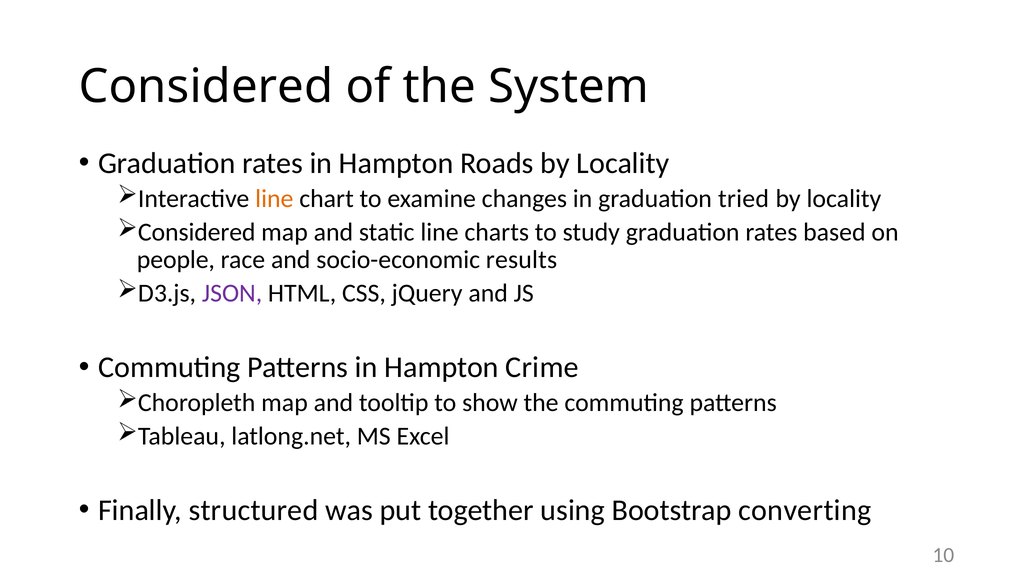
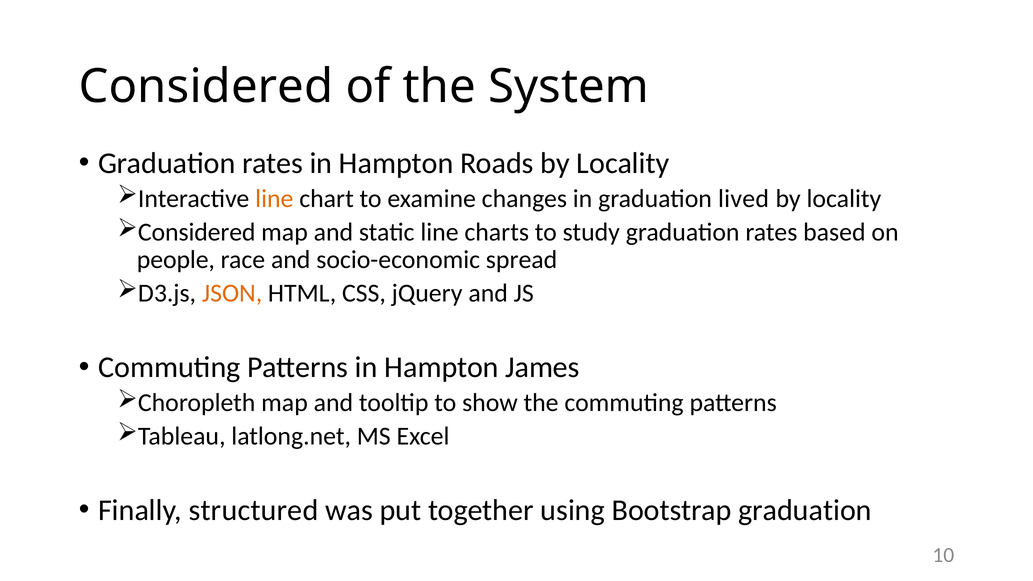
tried: tried -> lived (744, 199)
results: results -> spread (522, 260)
JSON colour: purple -> orange (232, 293)
Crime: Crime -> James (542, 367)
Bootstrap converting: converting -> graduation (805, 510)
